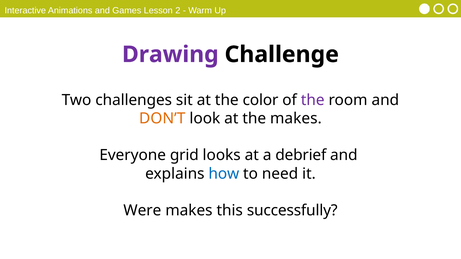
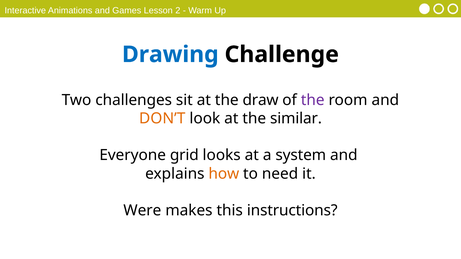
Drawing colour: purple -> blue (170, 55)
color: color -> draw (261, 100)
the makes: makes -> similar (296, 119)
debrief: debrief -> system (301, 155)
how colour: blue -> orange (224, 174)
successfully: successfully -> instructions (292, 211)
